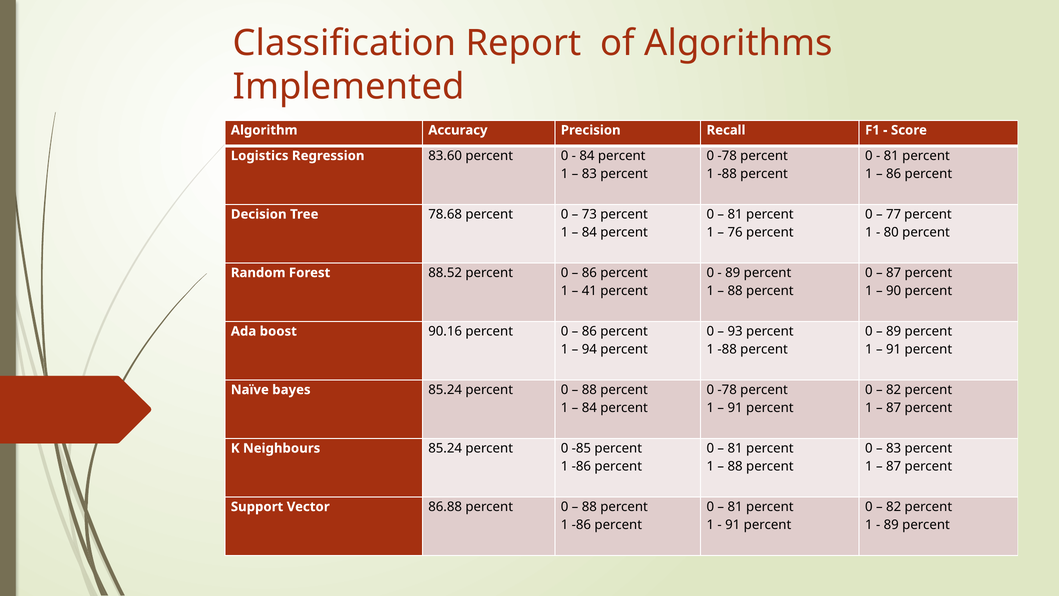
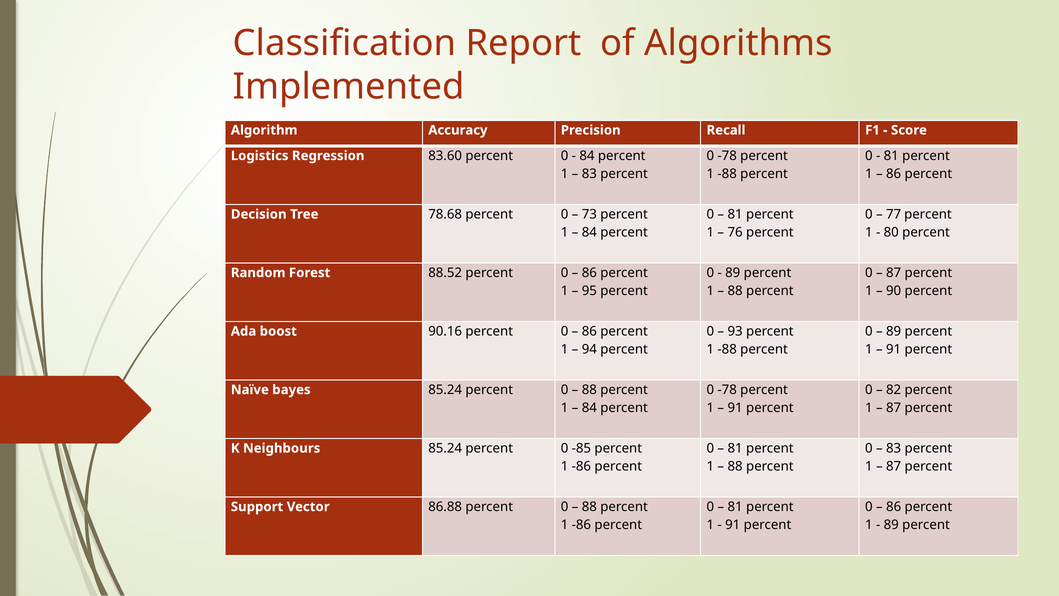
41: 41 -> 95 (589, 291)
82: 82 -> 86 (894, 507)
